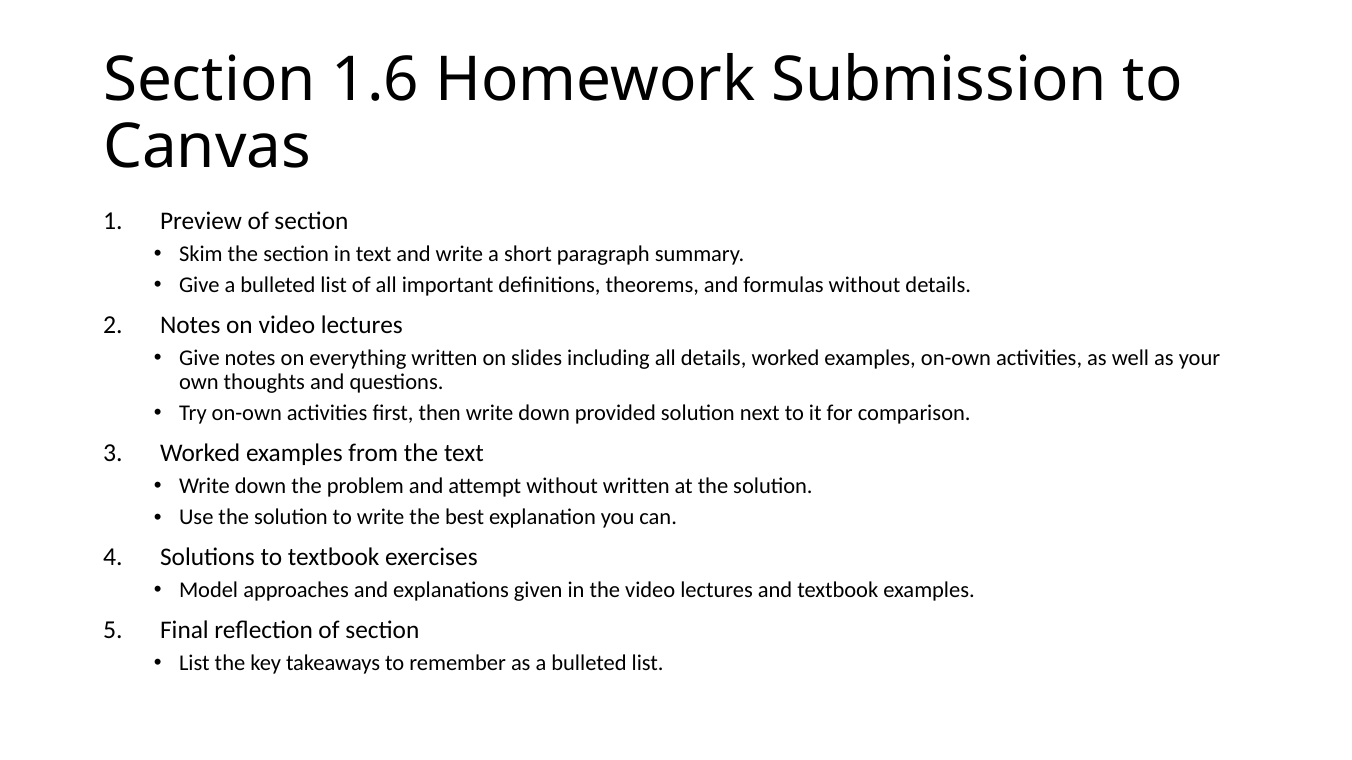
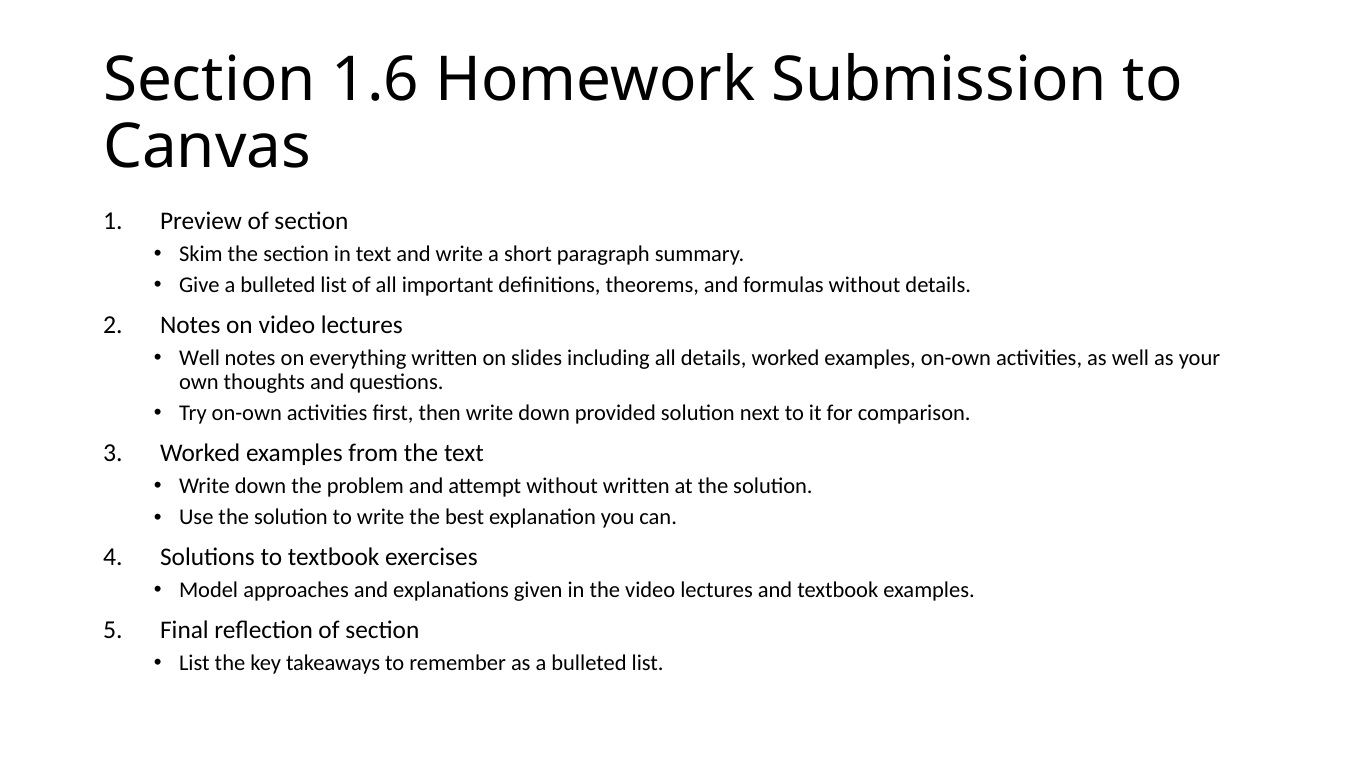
Give: Give -> Well (200, 358)
